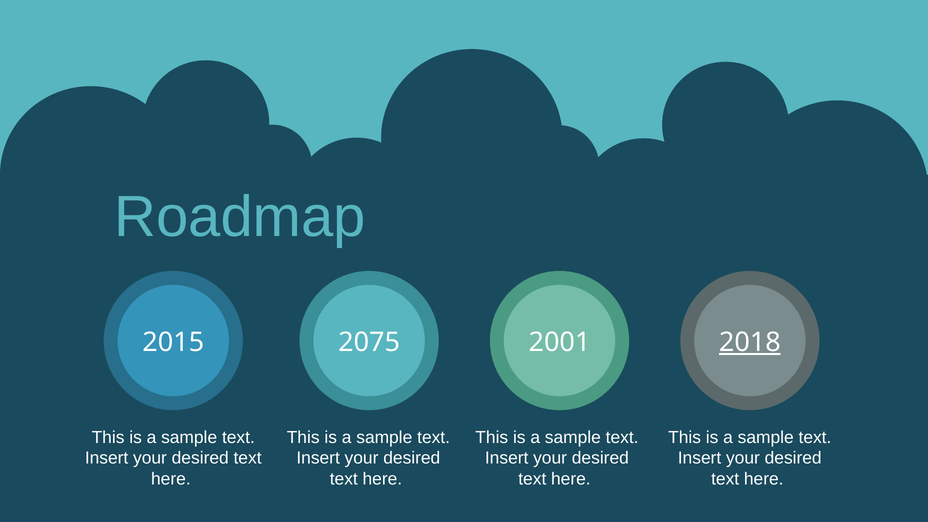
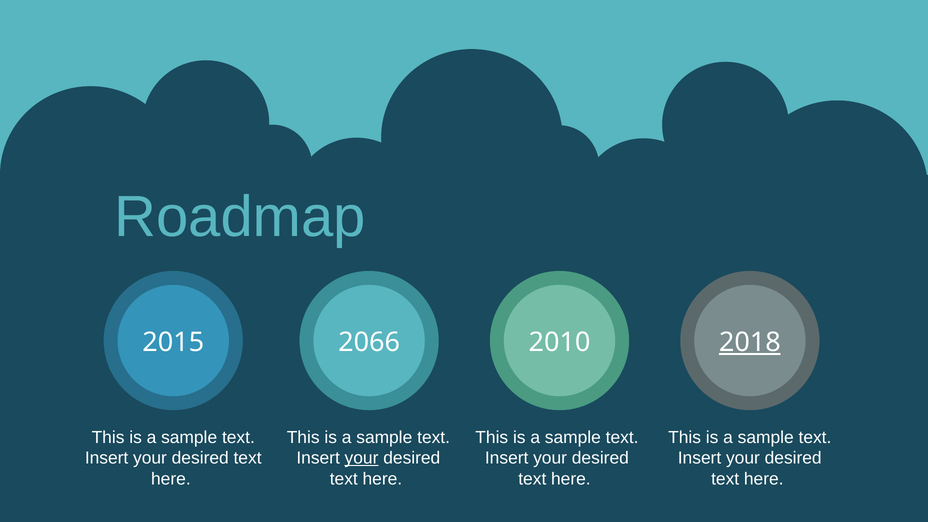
2075: 2075 -> 2066 (369, 342)
2001: 2001 -> 2010 (559, 342)
your underline: none -> present (362, 458)
